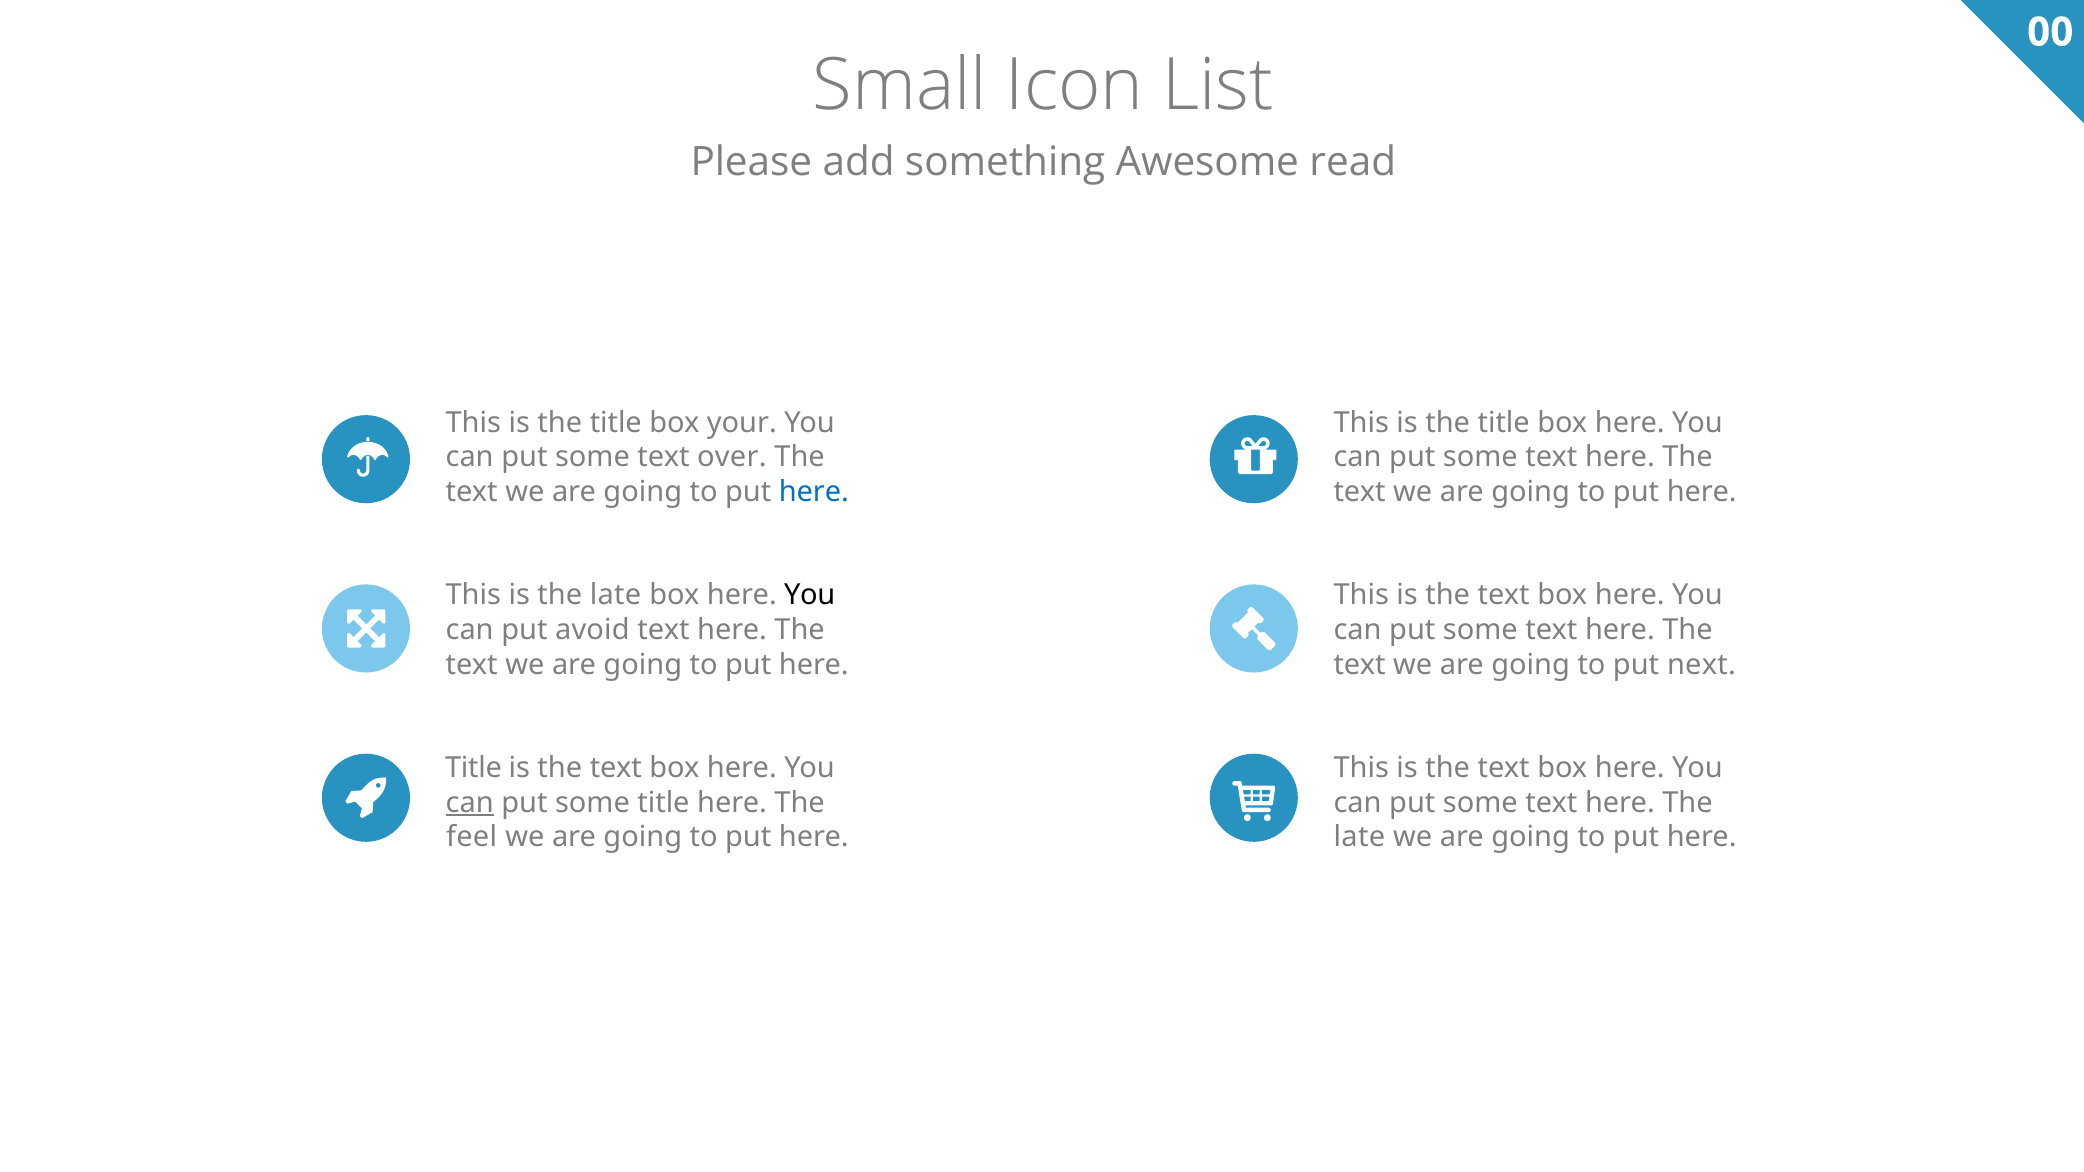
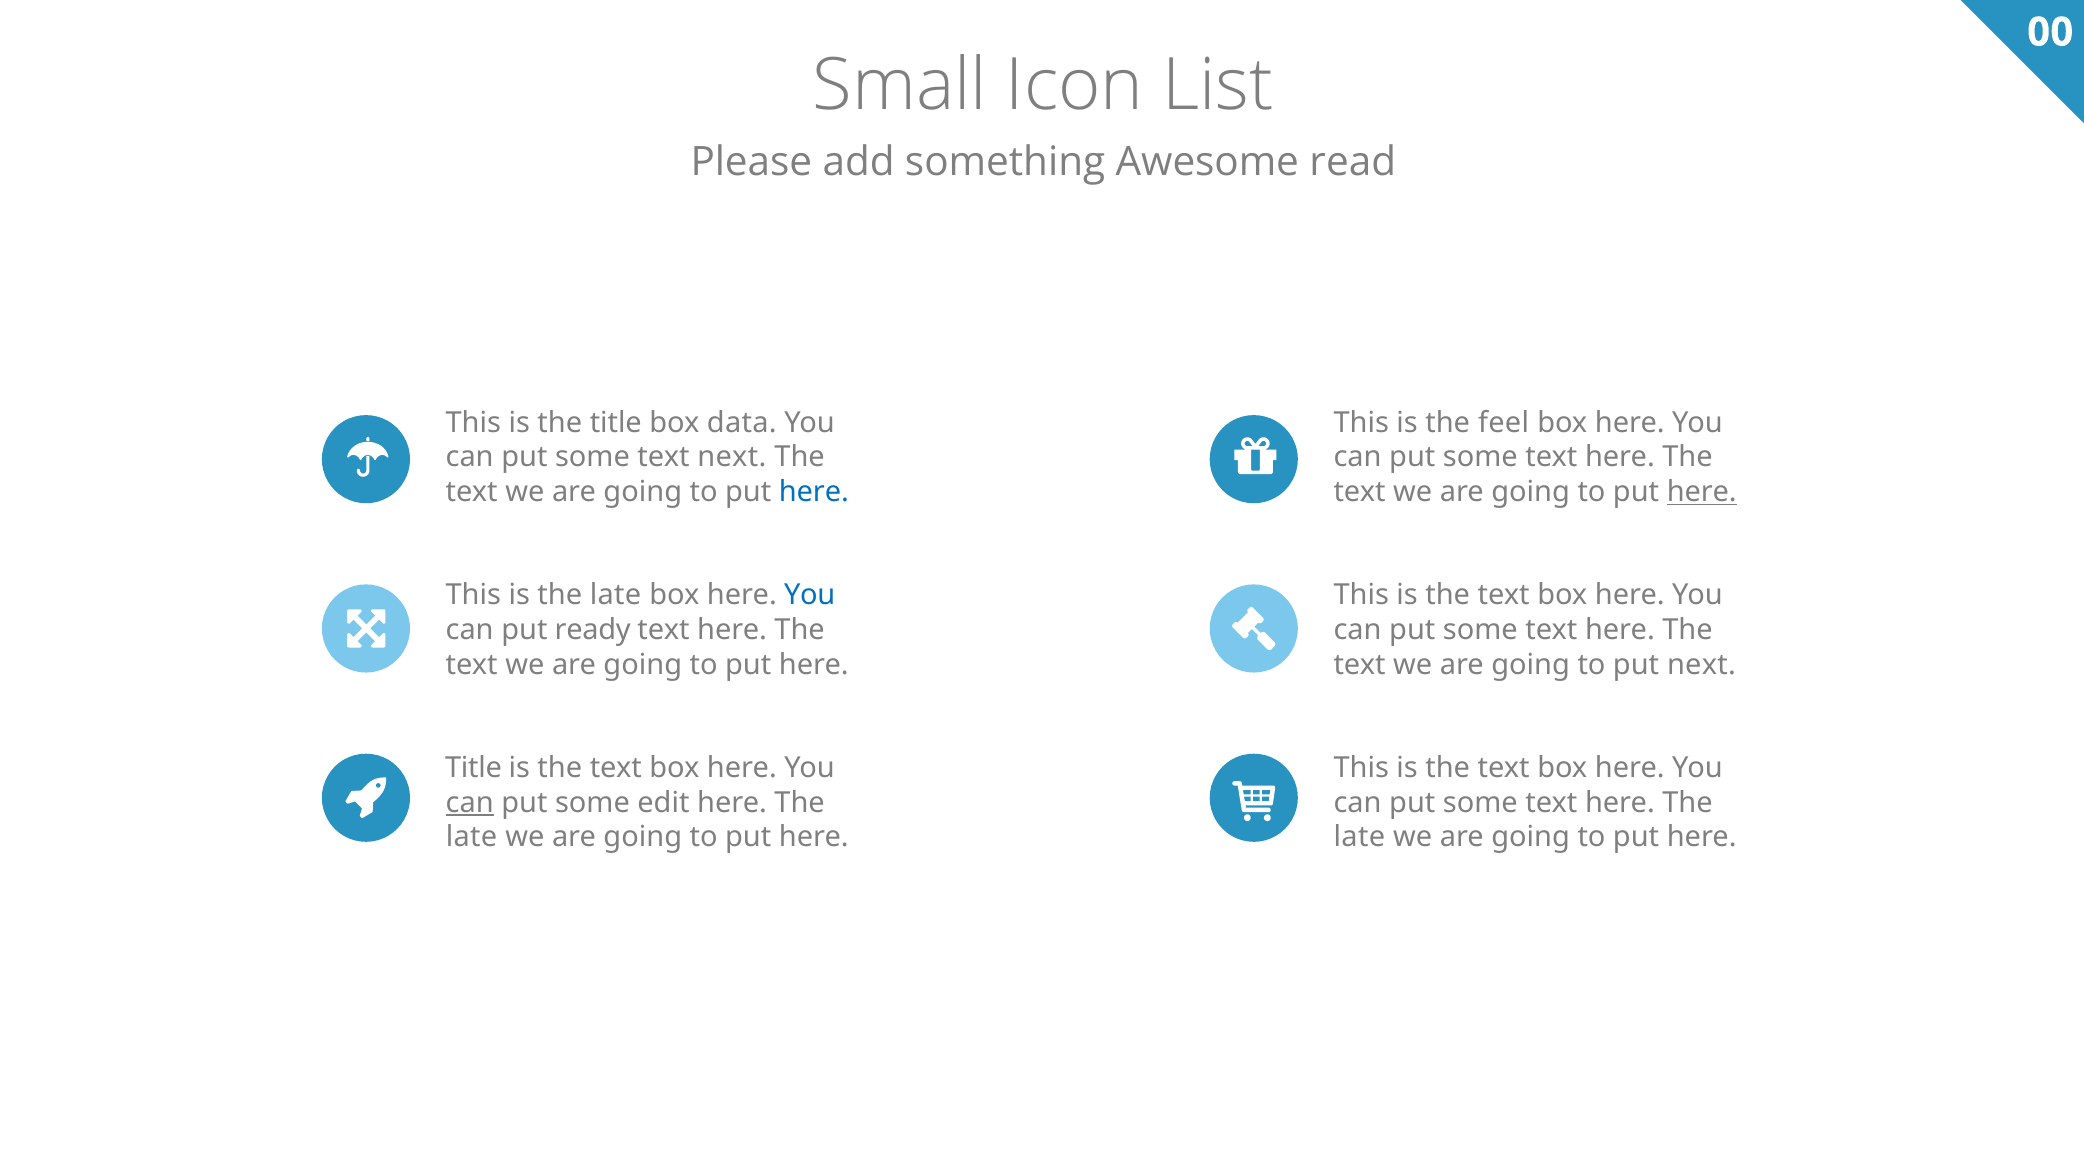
your: your -> data (742, 423)
title: title -> feel (1504, 423)
text over: over -> next (732, 457)
here underline: none -> present (1702, 492)
You colour: black -> blue (810, 595)
avoid: avoid -> ready (593, 630)
some title: title -> edit (663, 803)
feel: feel -> late (472, 837)
